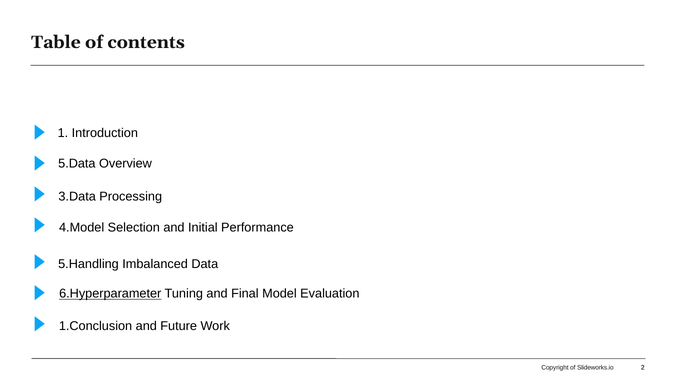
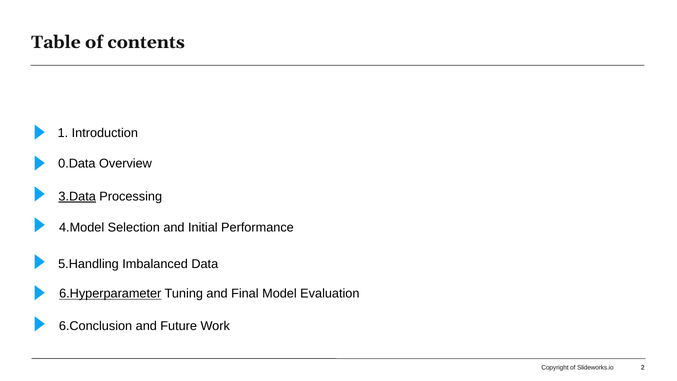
5.Data: 5.Data -> 0.Data (77, 164)
3.Data underline: none -> present (77, 196)
1.Conclusion: 1.Conclusion -> 6.Conclusion (96, 326)
